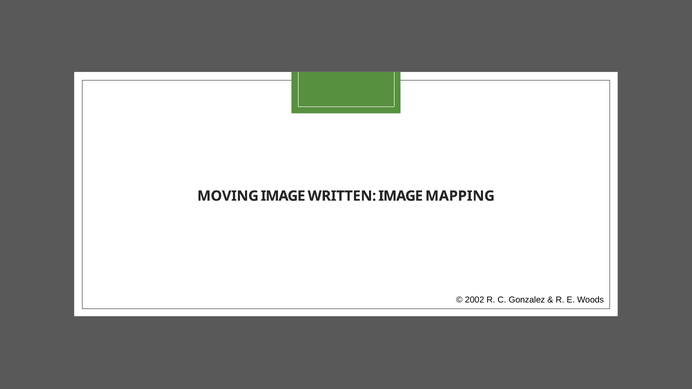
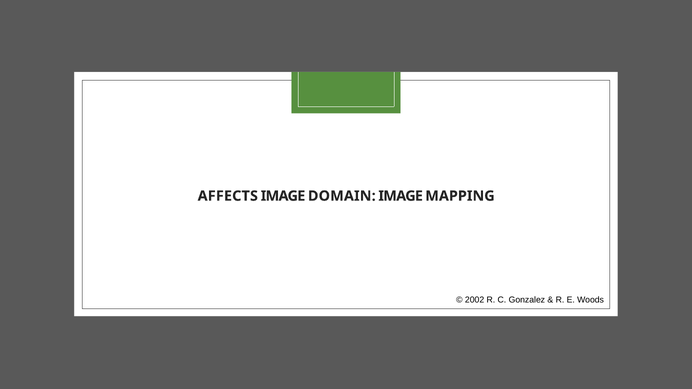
MOVING: MOVING -> AFFECTS (228, 196)
WRITTEN: WRITTEN -> DOMAIN (342, 196)
